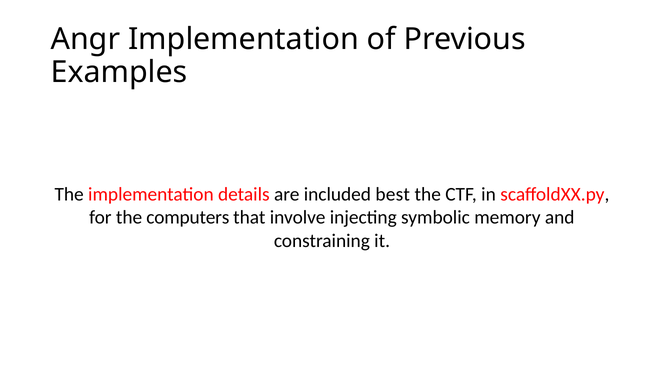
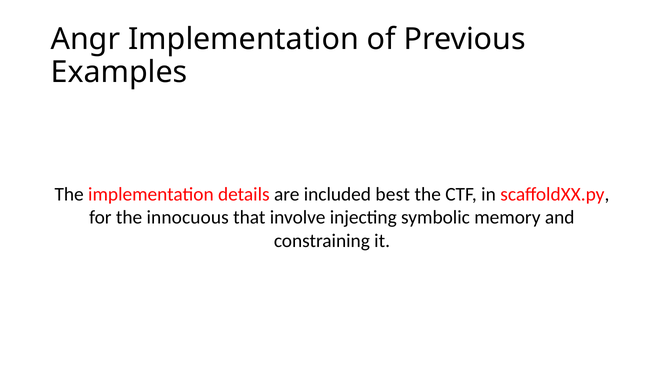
computers: computers -> innocuous (188, 218)
